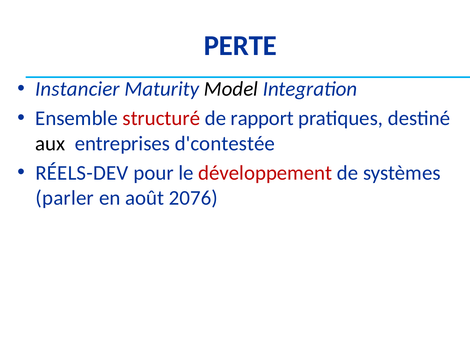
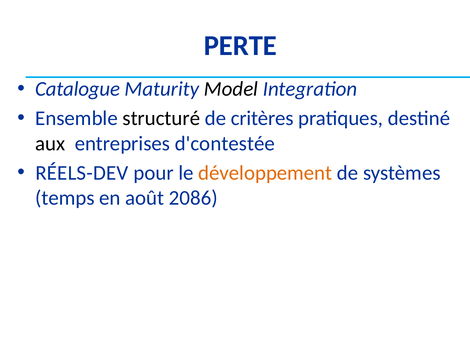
Instancier: Instancier -> Catalogue (78, 89)
structuré colour: red -> black (161, 118)
rapport: rapport -> critères (262, 118)
développement colour: red -> orange (265, 173)
parler: parler -> temps (65, 198)
2076: 2076 -> 2086 (193, 198)
